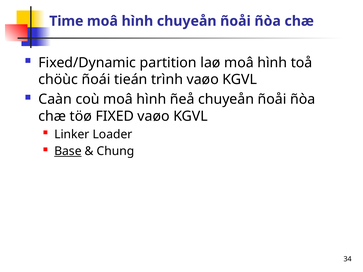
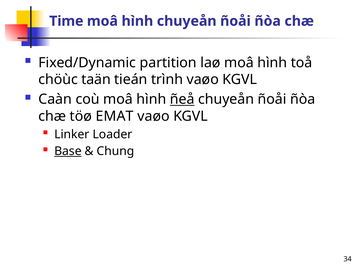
ñoái: ñoái -> taän (96, 80)
ñeå underline: none -> present (182, 99)
FIXED: FIXED -> EMAT (115, 116)
